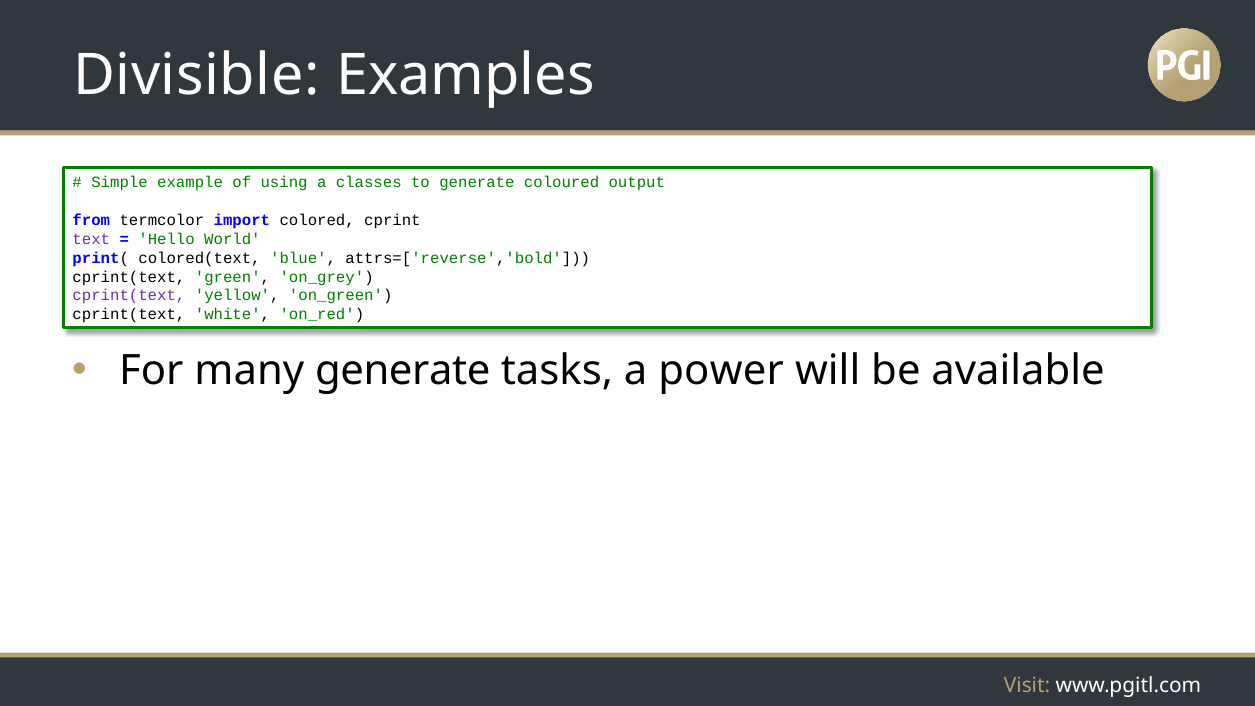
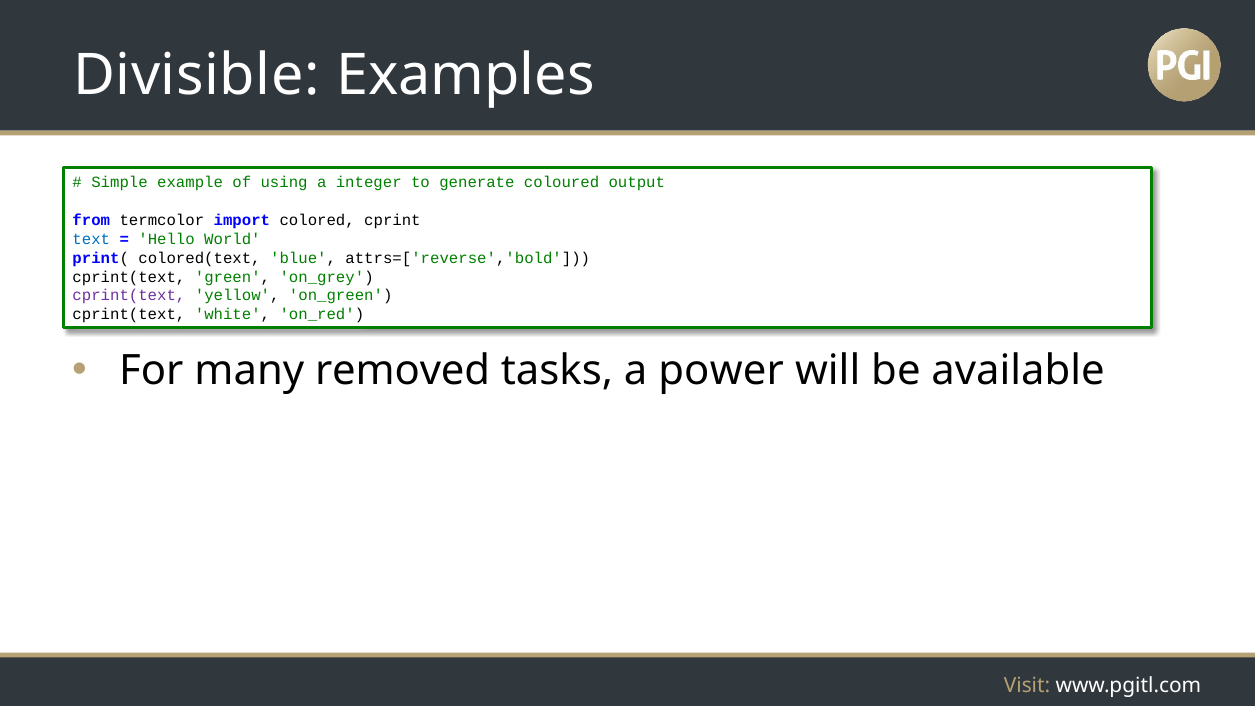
classes: classes -> integer (369, 183)
text colour: purple -> blue (91, 239)
many generate: generate -> removed (403, 371)
